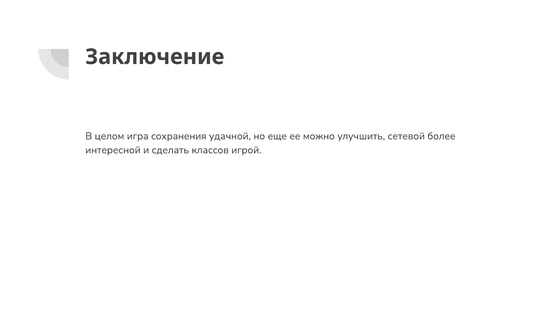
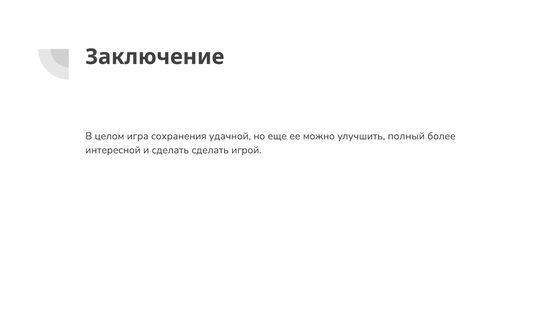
сетевой: сетевой -> полный (406, 136)
сделать классов: классов -> сделать (210, 150)
